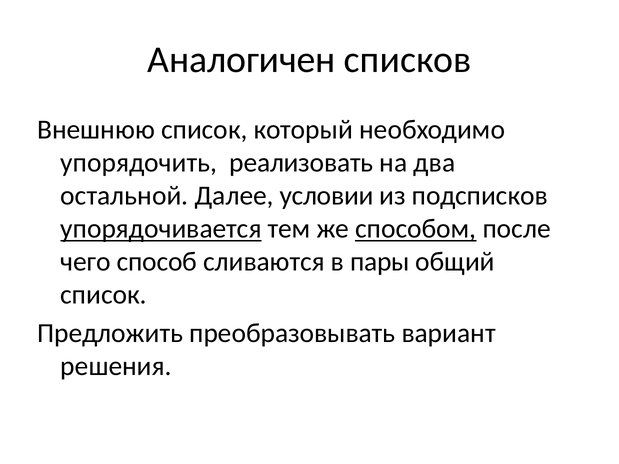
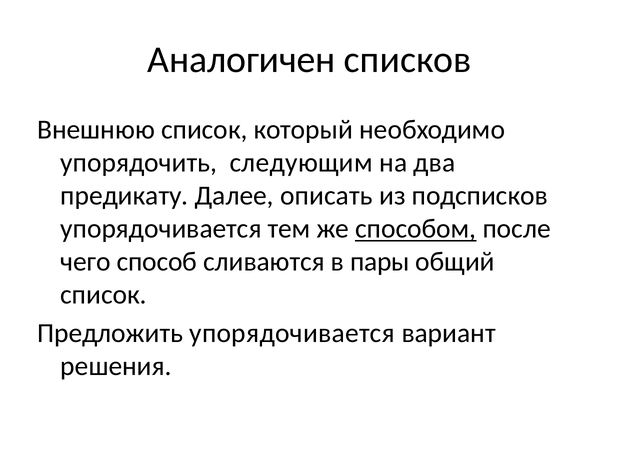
реализовать: реализовать -> следующим (301, 163)
остальной: остальной -> предикату (124, 196)
условии: условии -> описать (326, 196)
упорядочивается underline: present -> none (161, 229)
Предложить преобразовывать: преобразовывать -> упорядочивается (292, 333)
